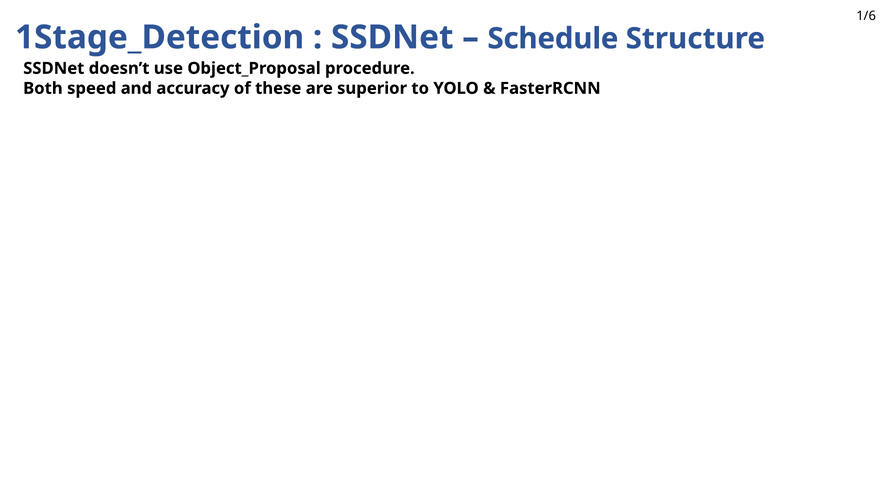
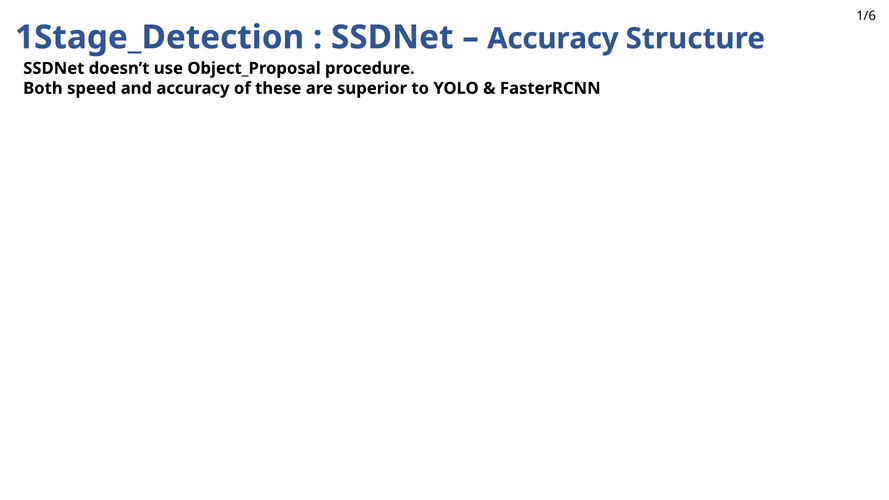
Schedule: Schedule -> Accuracy (553, 39)
